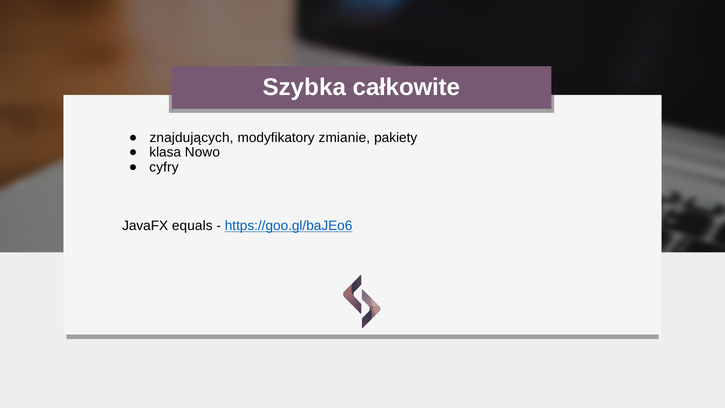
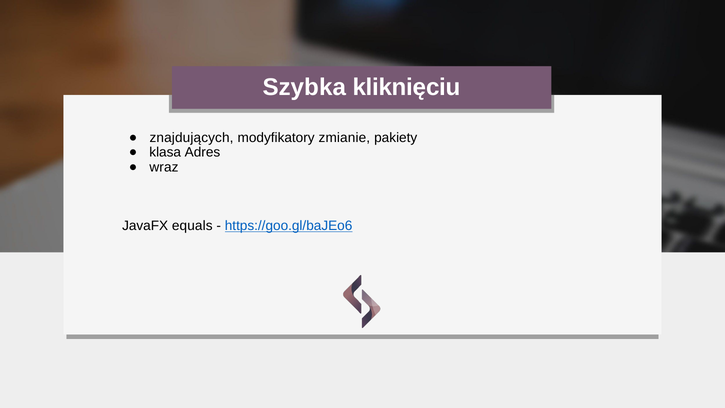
całkowite: całkowite -> kliknięciu (407, 87)
Nowo: Nowo -> Adres (202, 152)
cyfry: cyfry -> wraz (164, 167)
